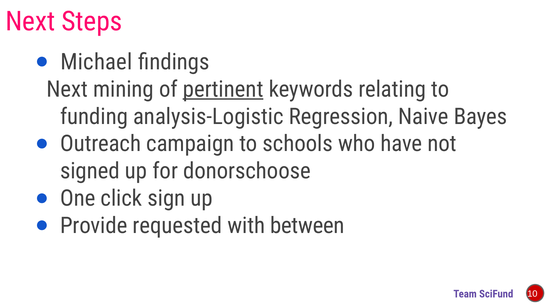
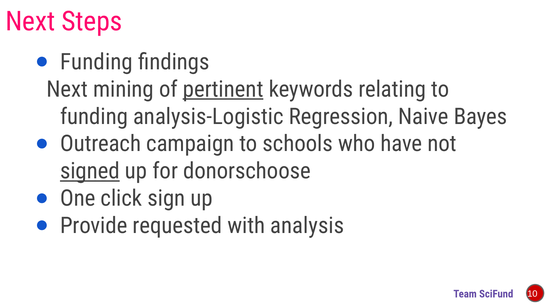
Michael: Michael -> Funding (96, 62)
signed underline: none -> present (90, 171)
between: between -> analysis (307, 226)
